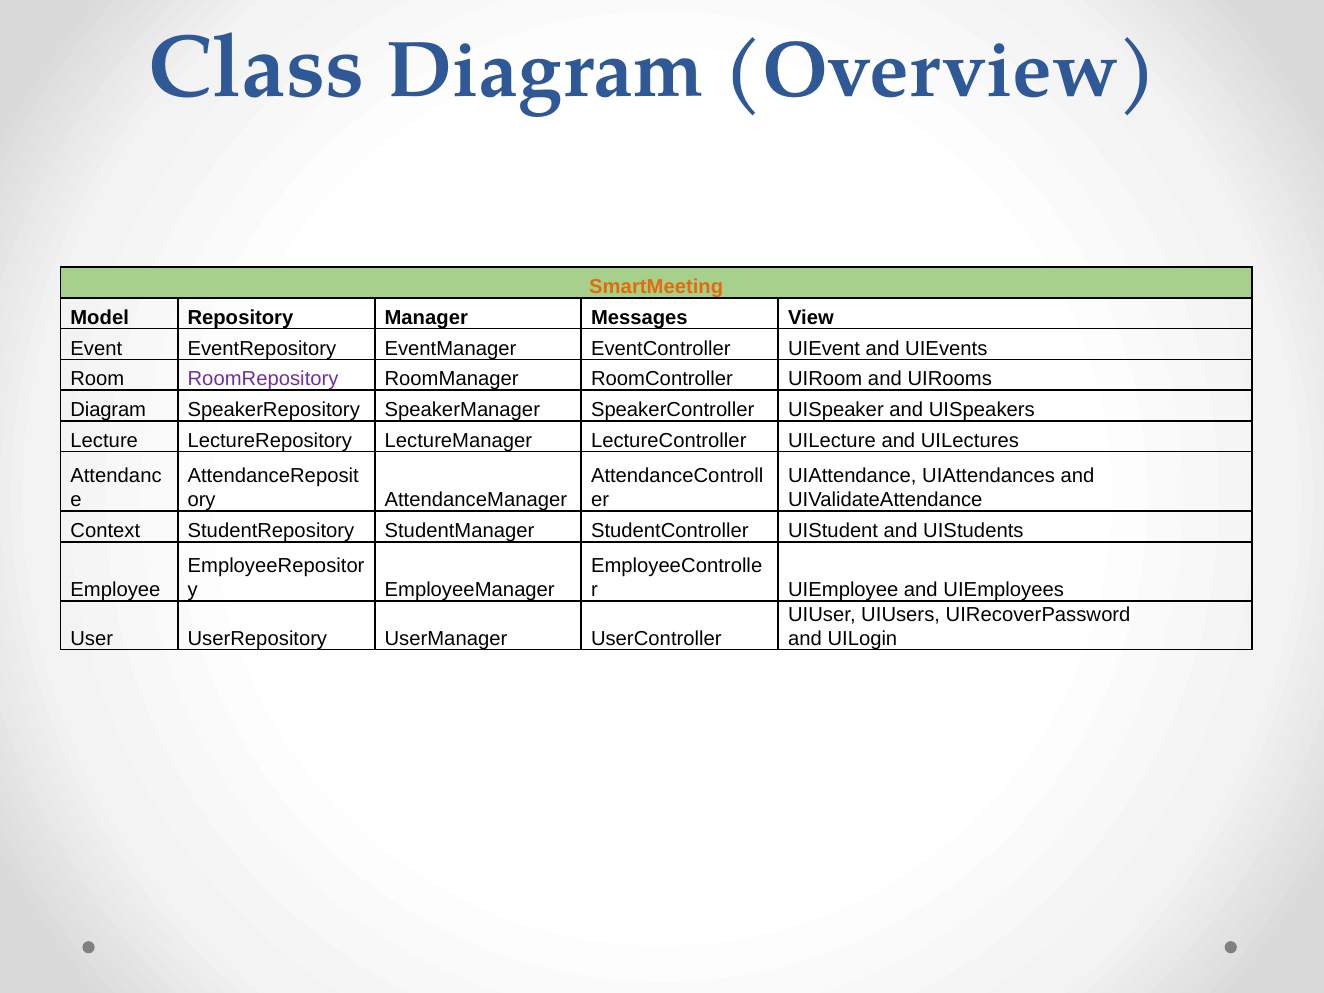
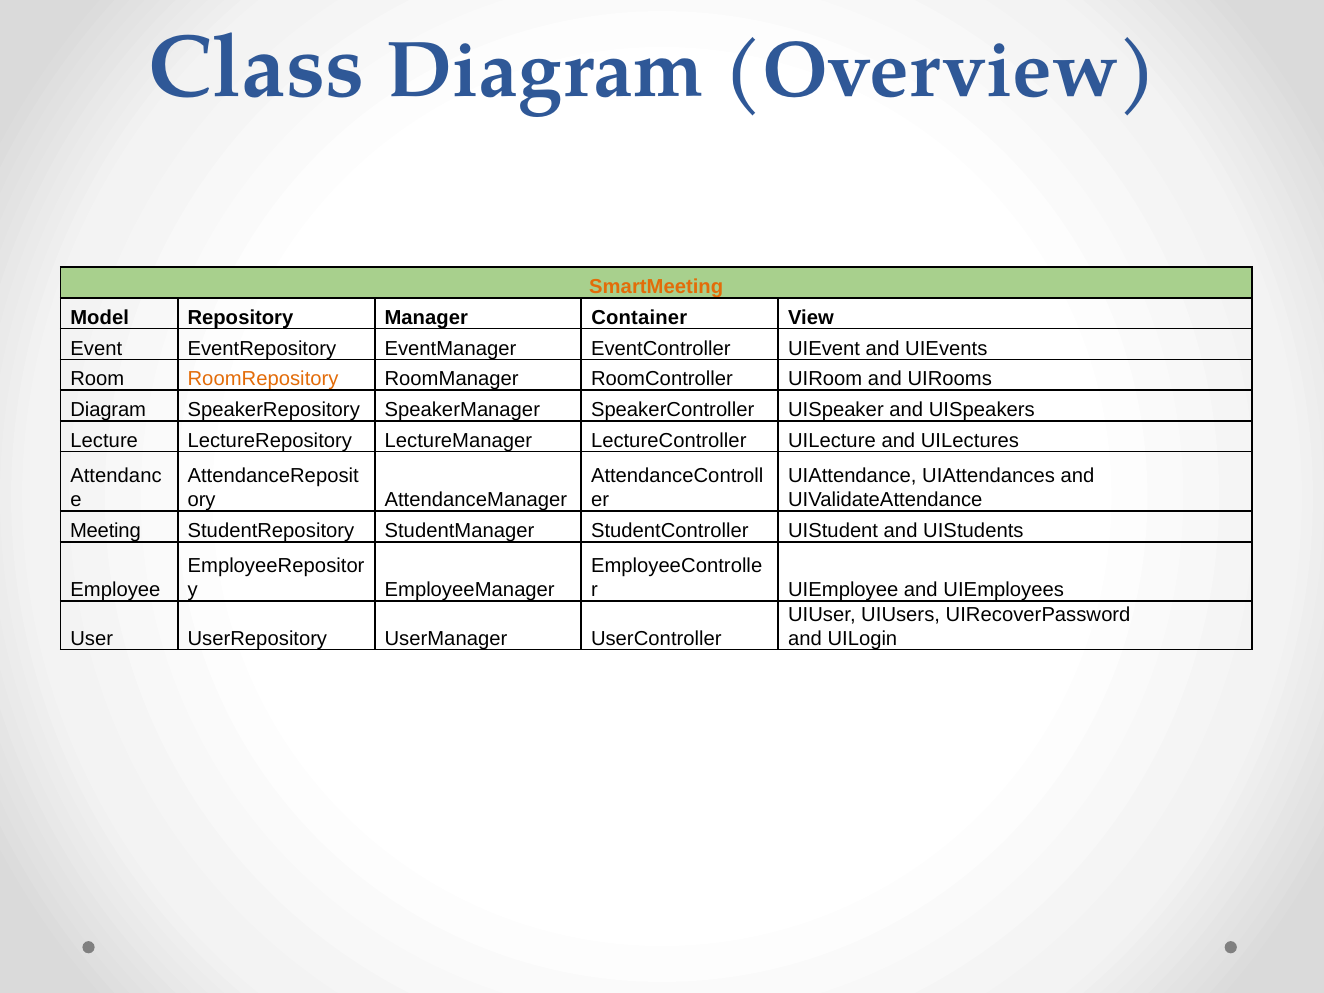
Messages: Messages -> Container (639, 318)
RoomRepository colour: purple -> orange (263, 379)
Context: Context -> Meeting (105, 531)
